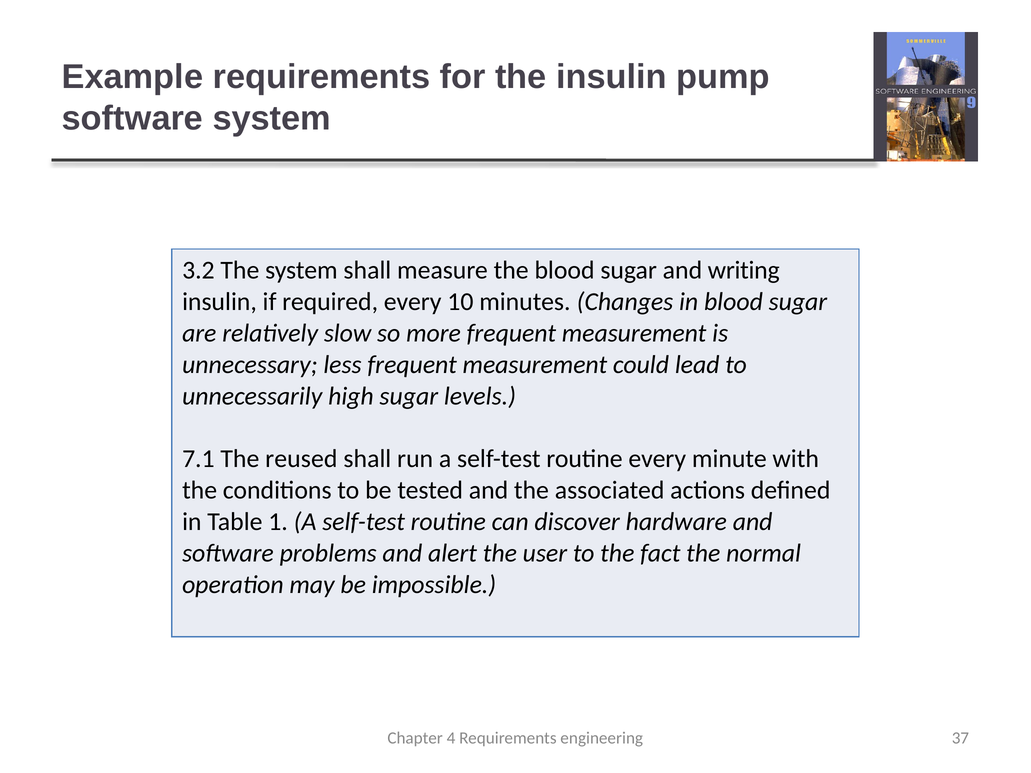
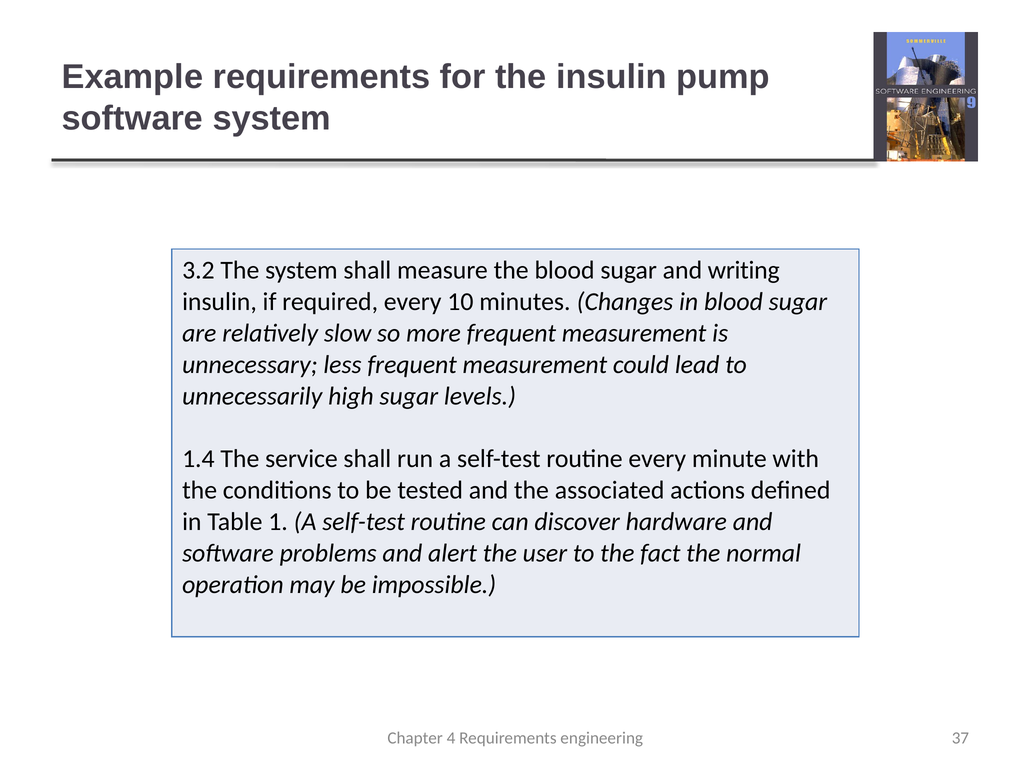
7.1: 7.1 -> 1.4 (198, 459)
reused: reused -> service (301, 459)
